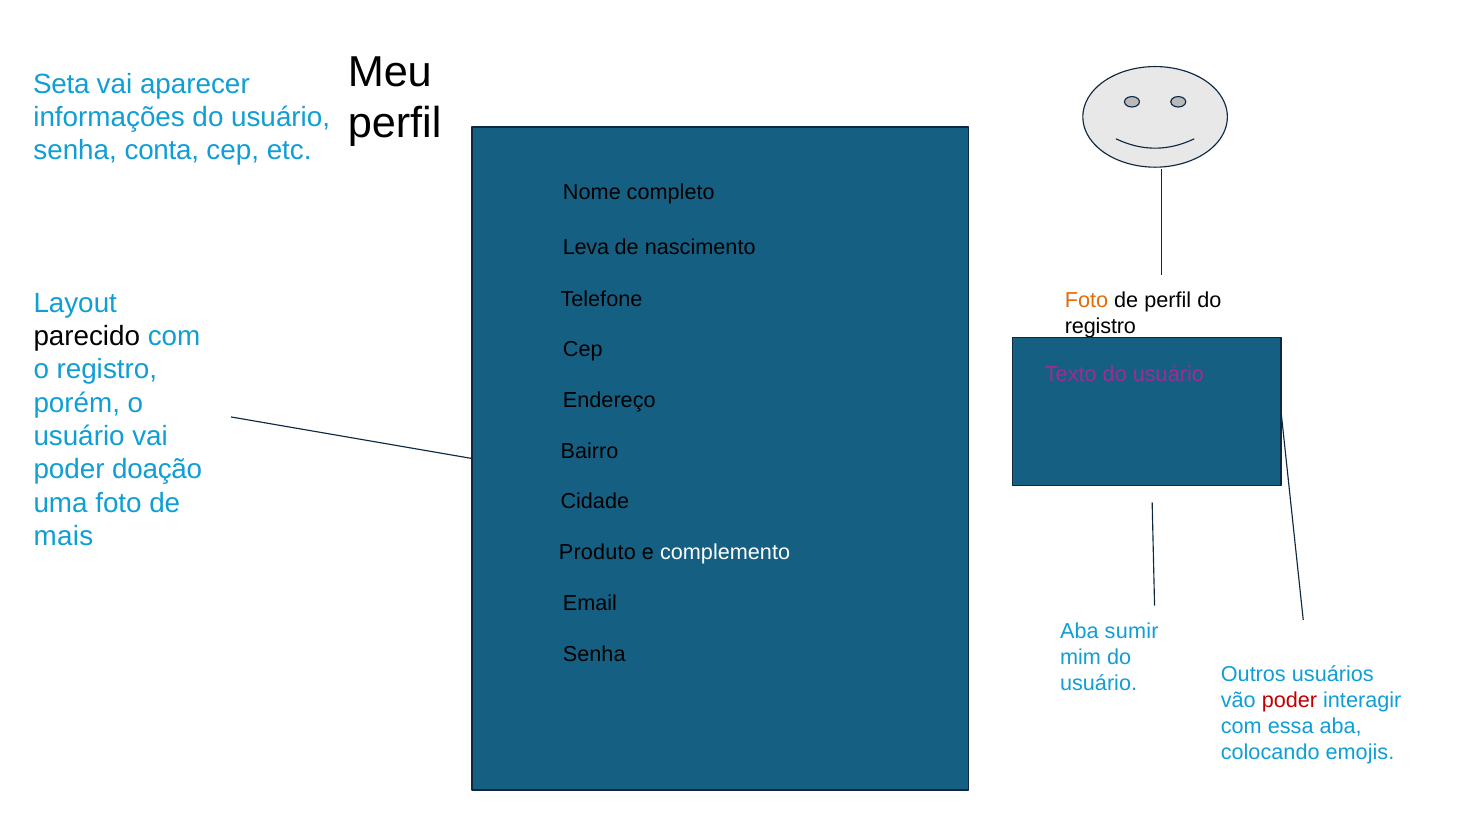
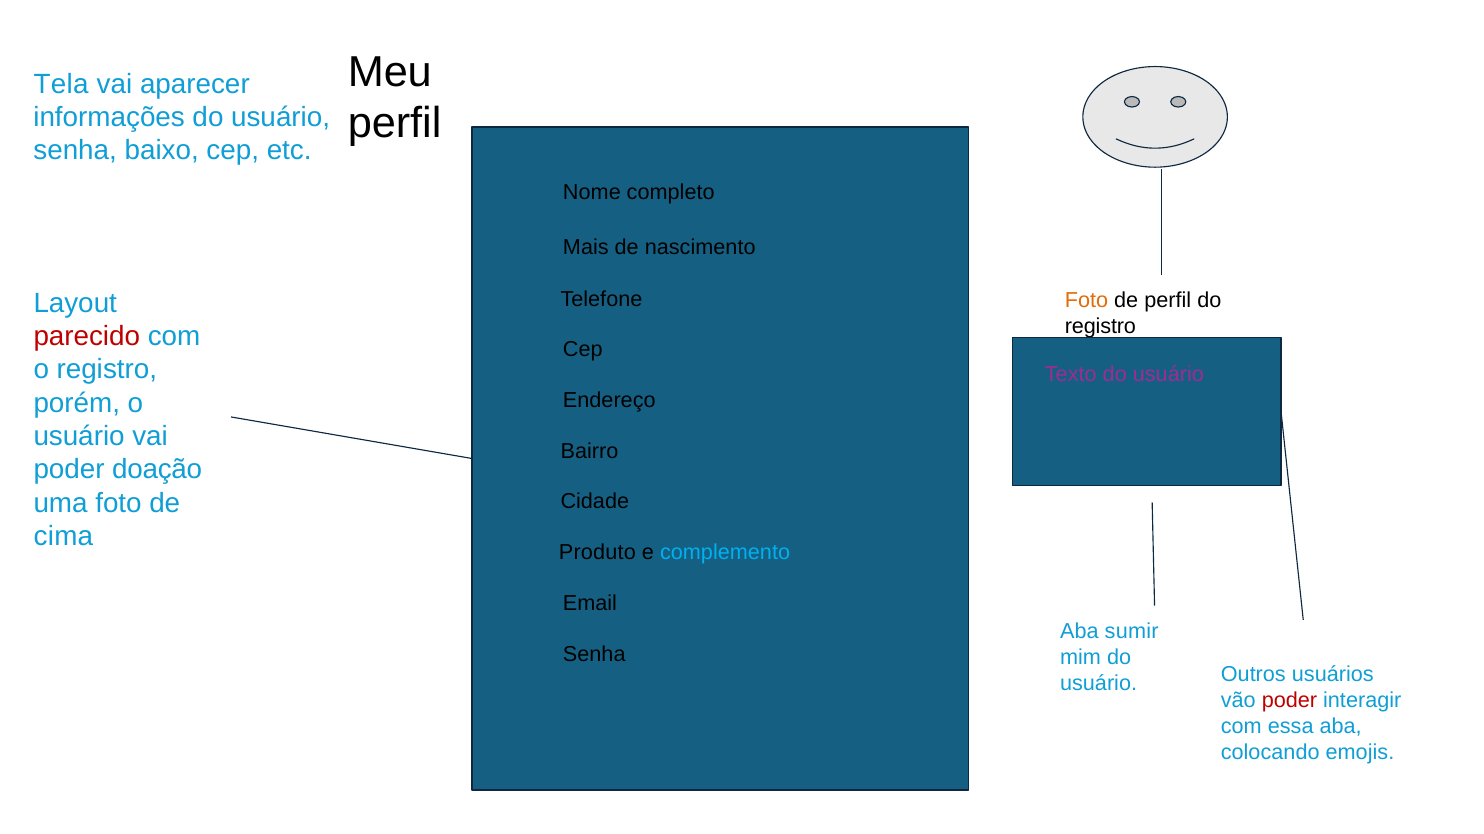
Seta: Seta -> Tela (61, 84)
conta: conta -> baixo (162, 151)
Leva: Leva -> Mais (586, 247)
parecido colour: black -> red (87, 337)
mais: mais -> cima (63, 537)
complemento colour: white -> light blue (725, 552)
